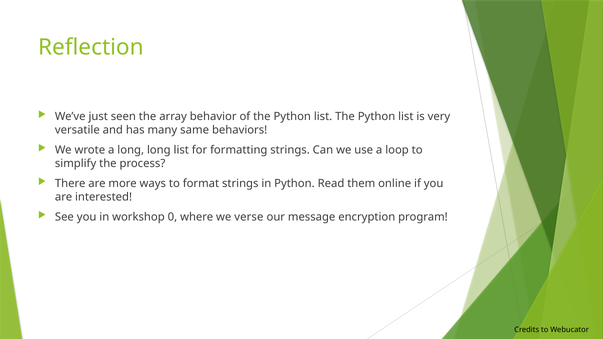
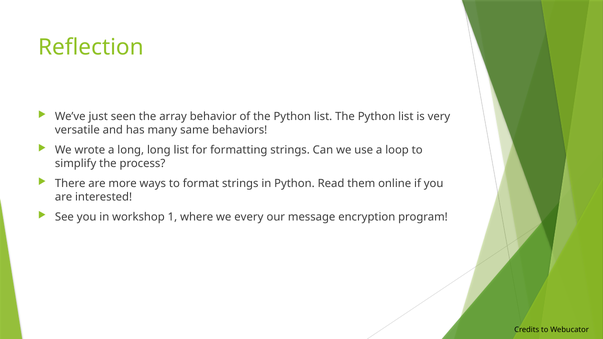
0: 0 -> 1 (172, 217)
verse: verse -> every (249, 217)
